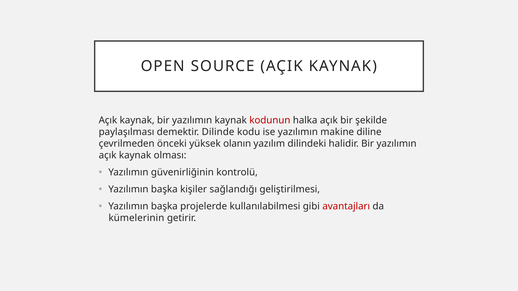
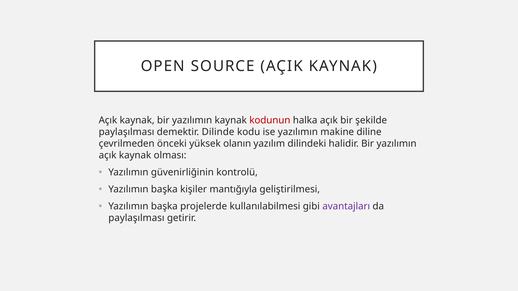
sağlandığı: sağlandığı -> mantığıyla (233, 190)
avantajları colour: red -> purple (346, 207)
kümelerinin: kümelerinin -> paylaşılması (136, 218)
